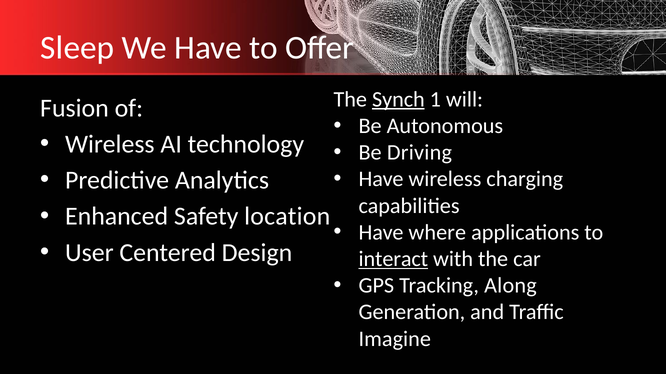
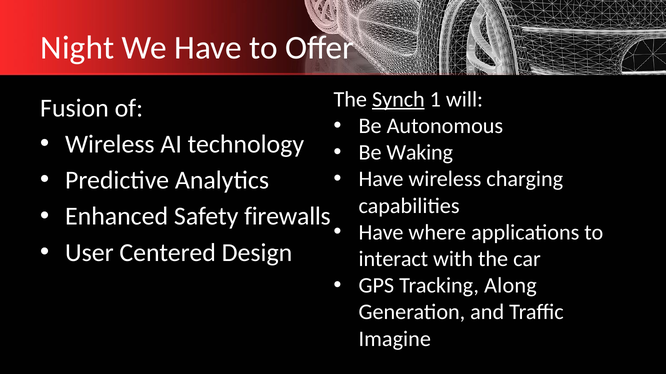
Sleep: Sleep -> Night (77, 48)
Driving: Driving -> Waking (420, 153)
location: location -> firewalls (287, 217)
interact underline: present -> none (393, 259)
